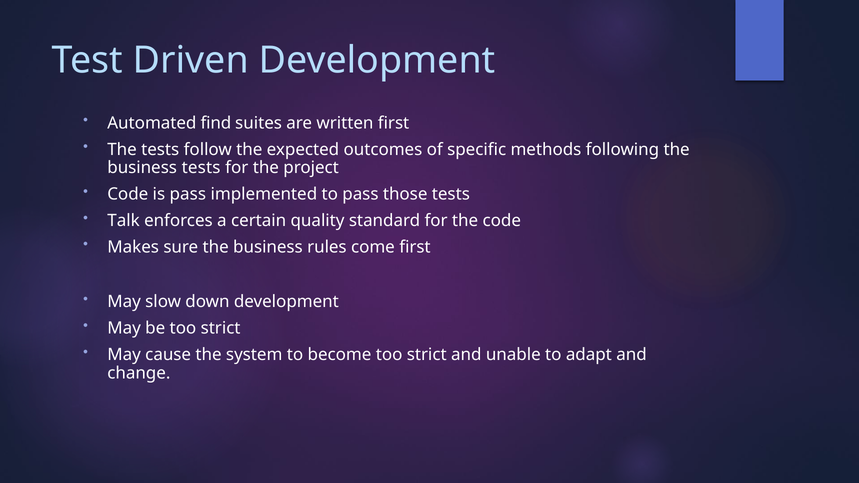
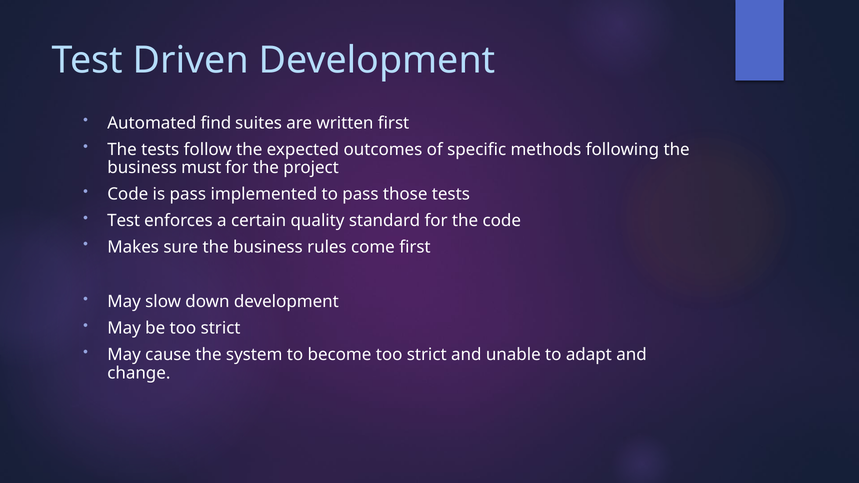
business tests: tests -> must (201, 168)
Talk: Talk -> Test (124, 221)
